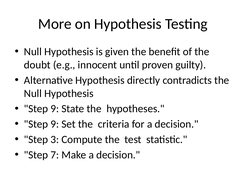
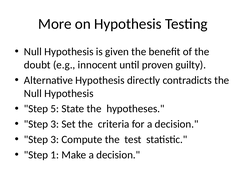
9: 9 -> 5 (55, 108)
9: 9 -> 3 (55, 124)
7: 7 -> 1 (55, 154)
